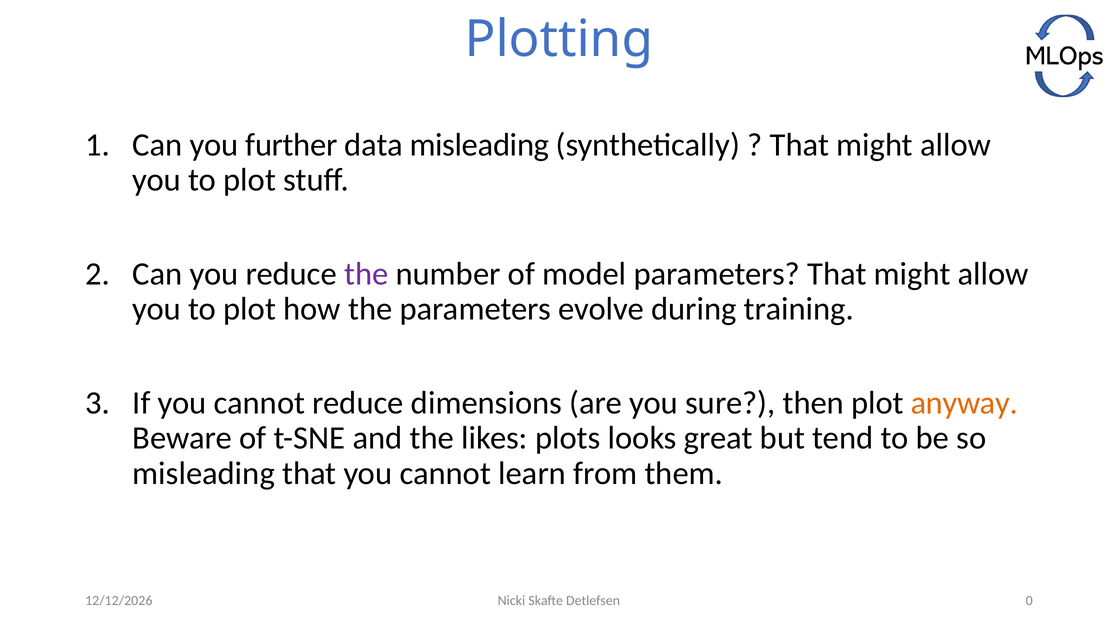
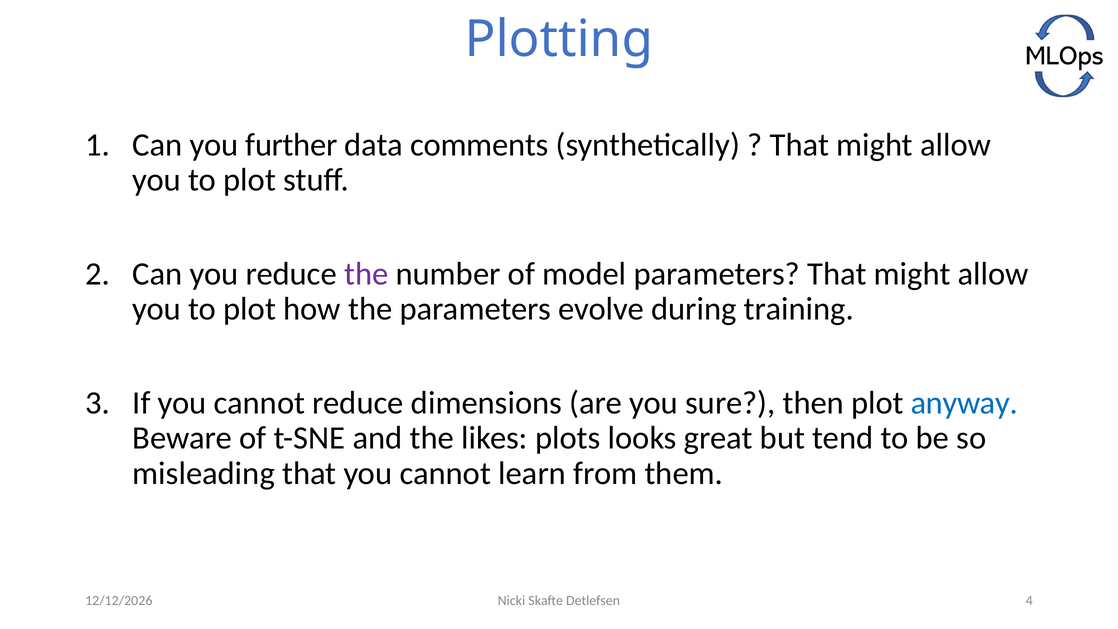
data misleading: misleading -> comments (479, 145)
anyway colour: orange -> blue (964, 403)
0: 0 -> 4 (1029, 600)
